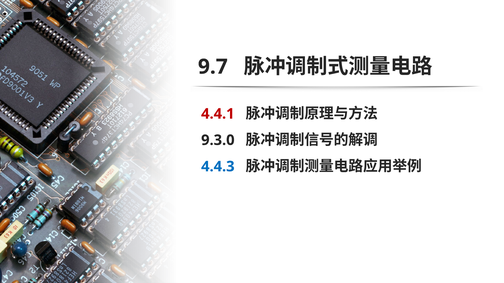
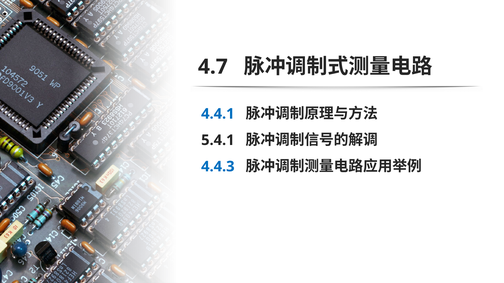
9.7: 9.7 -> 4.7 (213, 67)
4.4.1 colour: red -> blue (218, 114)
9.3.0: 9.3.0 -> 5.4.1 (218, 140)
